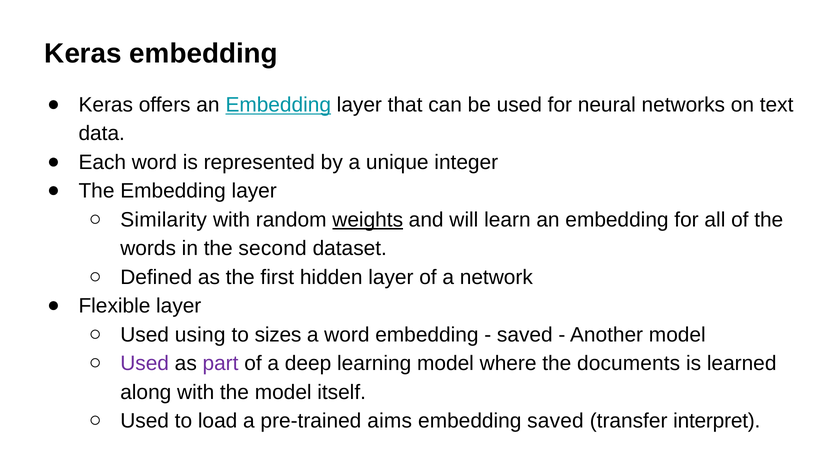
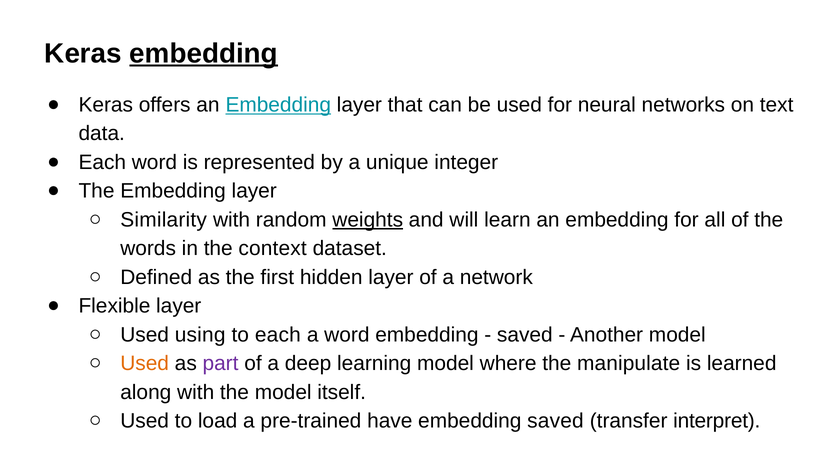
embedding underline: none -> present (204, 54)
second: second -> context (273, 249)
to sizes: sizes -> each (278, 335)
Used colour: purple -> orange (145, 364)
documents: documents -> manipulate (629, 364)
aims: aims -> have (390, 422)
